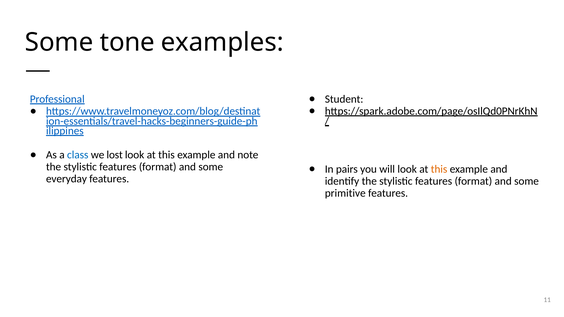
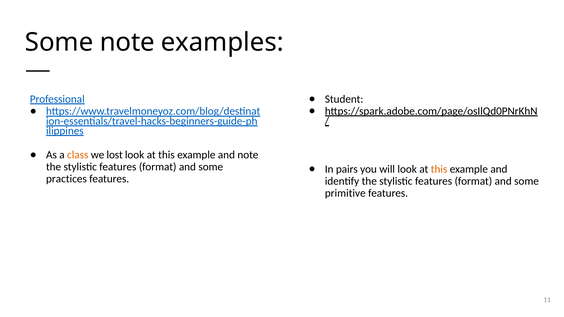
Some tone: tone -> note (127, 42)
class colour: blue -> orange (78, 155)
everyday: everyday -> practices (66, 179)
